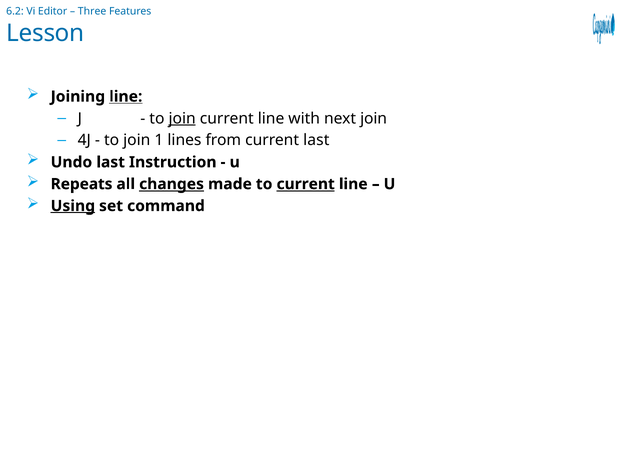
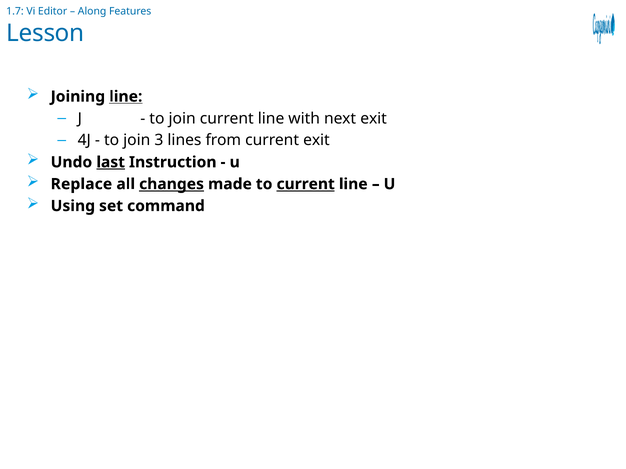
6.2: 6.2 -> 1.7 (15, 11)
Three: Three -> Along (92, 11)
join underline: present -> none (182, 119)
next join: join -> exit (374, 119)
1: 1 -> 3 (159, 140)
current last: last -> exit (316, 140)
last underline: none -> present (111, 162)
Repeats: Repeats -> Replace (81, 184)
Using underline: present -> none (73, 206)
